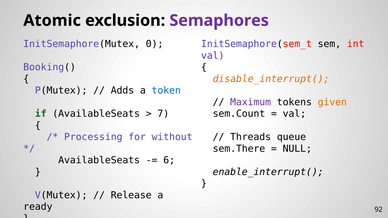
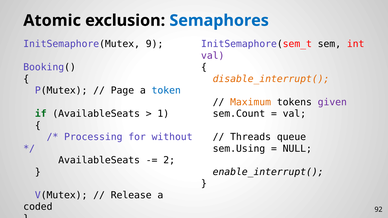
Semaphores colour: purple -> blue (219, 21)
0: 0 -> 9 (155, 44)
Adds: Adds -> Page (122, 91)
Maximum colour: purple -> orange (251, 102)
given colour: orange -> purple (332, 102)
7: 7 -> 1 (163, 114)
sem.There: sem.There -> sem.Using (239, 149)
6: 6 -> 2 (169, 160)
ready: ready -> coded (38, 207)
